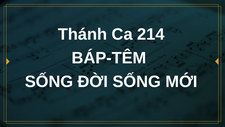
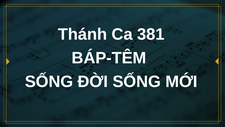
214: 214 -> 381 (151, 34)
